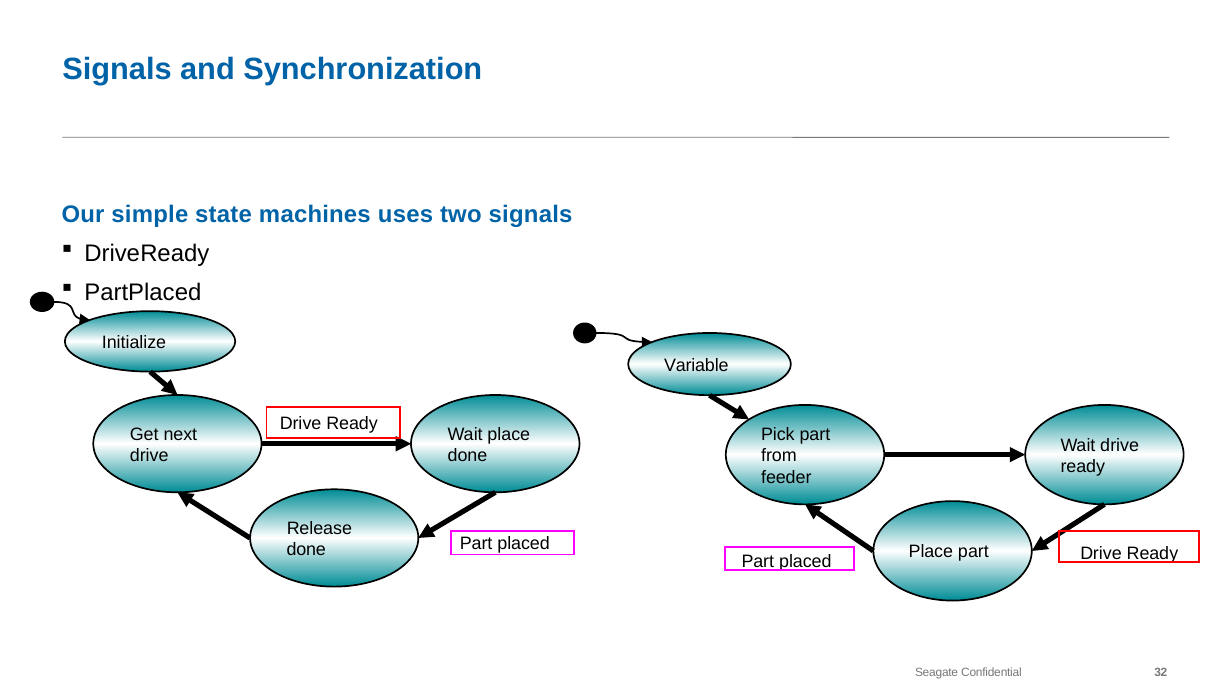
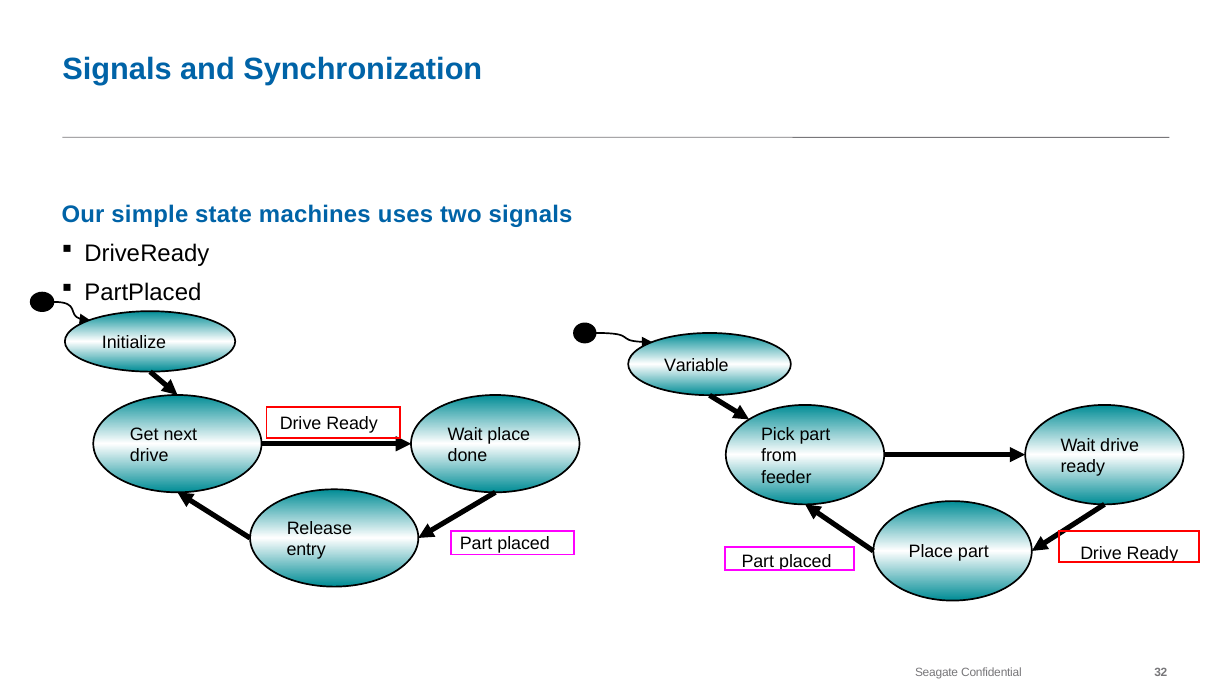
done: done -> entry (306, 550)
